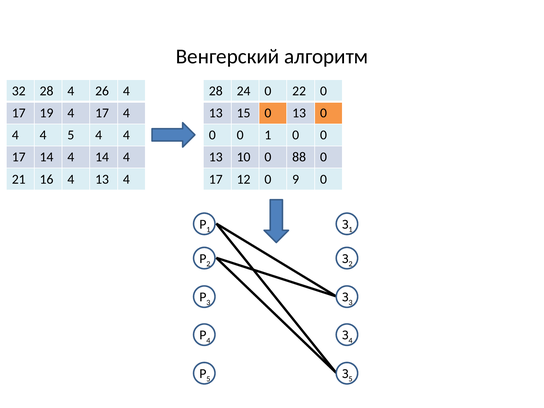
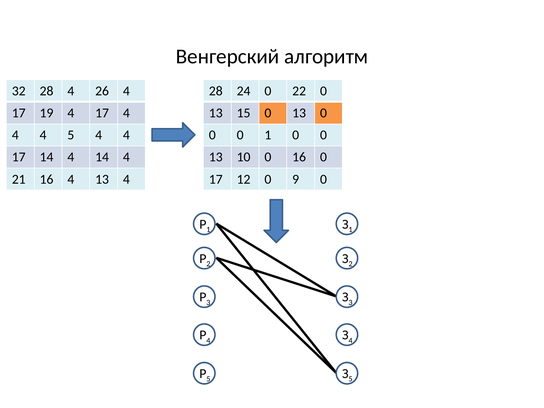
0 88: 88 -> 16 (299, 157)
